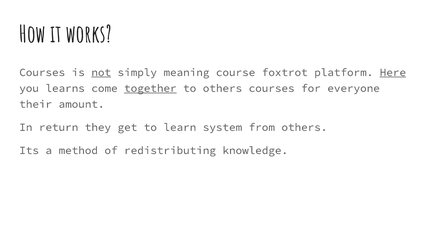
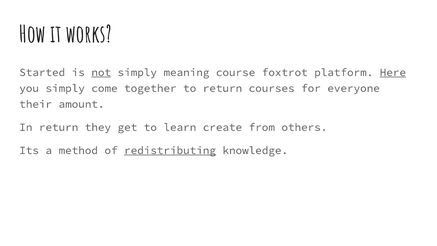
Courses: Courses -> Started (42, 72)
you learns: learns -> simply (65, 88)
together underline: present -> none (150, 88)
to others: others -> return (222, 88)
system: system -> create (222, 127)
redistributing underline: none -> present (170, 150)
